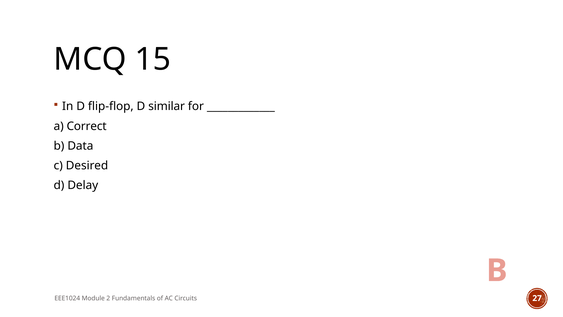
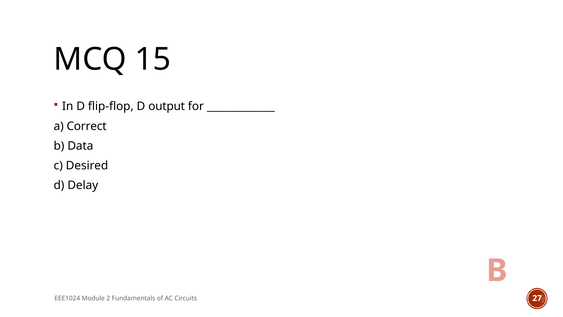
similar: similar -> output (167, 106)
